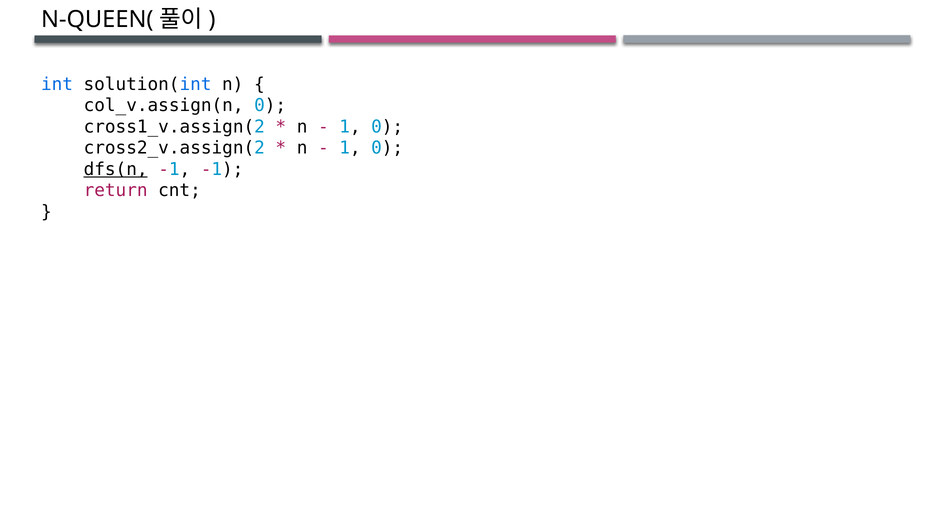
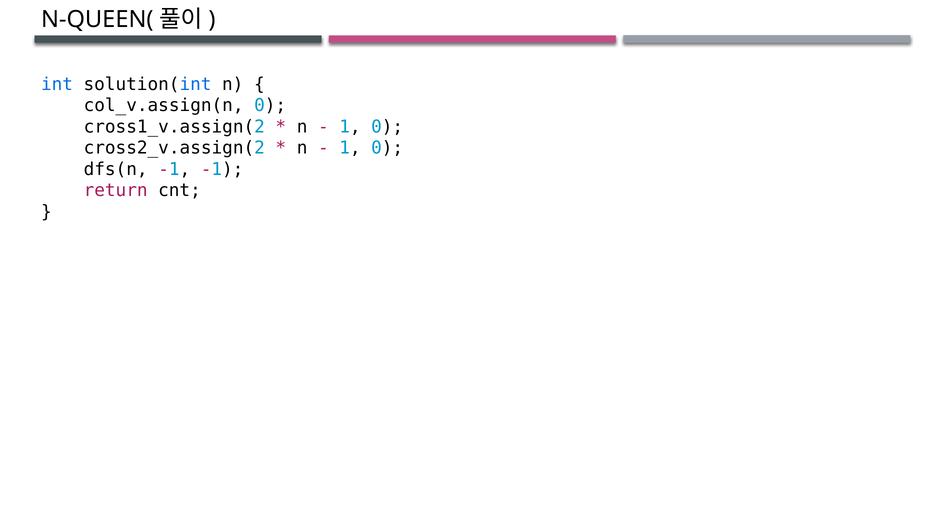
dfs(n underline: present -> none (116, 169)
